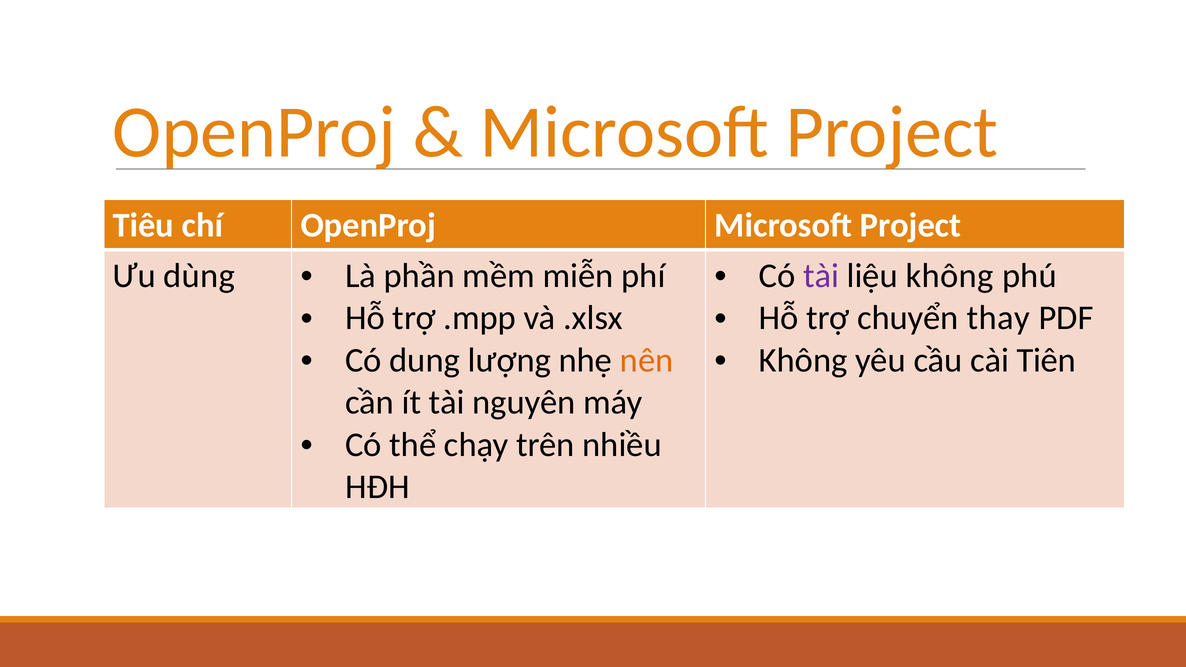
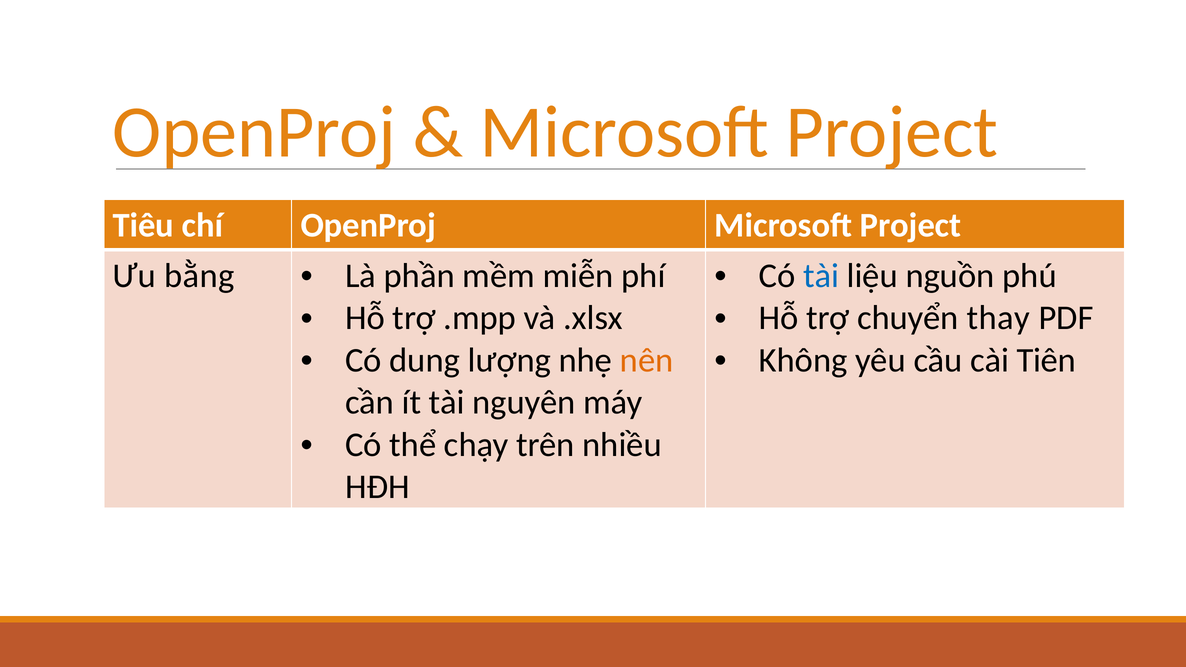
tài colour: purple -> blue (821, 276)
liệu không: không -> nguồn (950, 276)
dùng: dùng -> bằng (199, 276)
